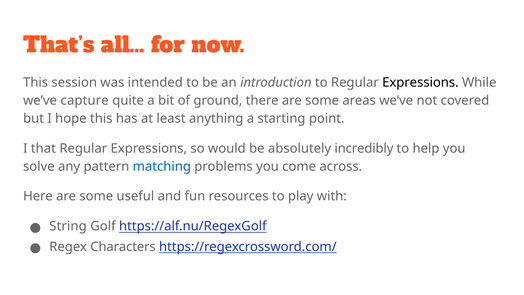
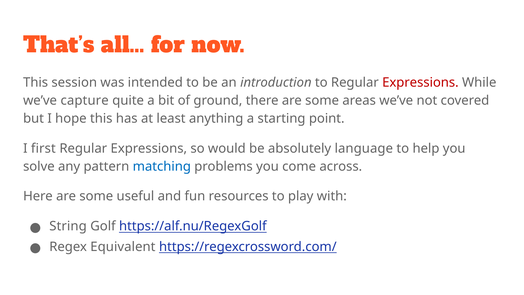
Expressions colour: black -> red (420, 82)
that: that -> first (43, 148)
incredibly: incredibly -> language (364, 148)
Characters: Characters -> Equivalent (123, 247)
